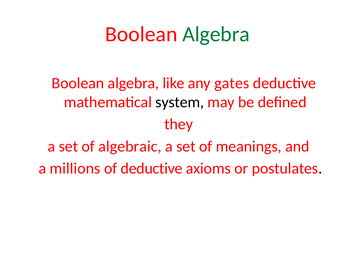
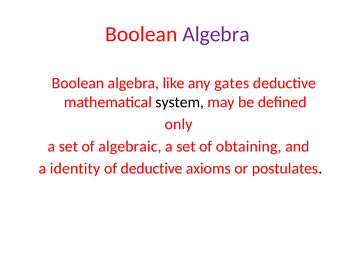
Algebra colour: green -> purple (216, 34)
they: they -> only (179, 124)
meanings: meanings -> obtaining (249, 146)
millions: millions -> identity (75, 169)
